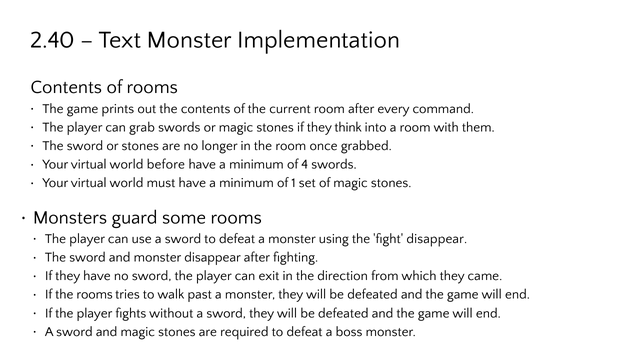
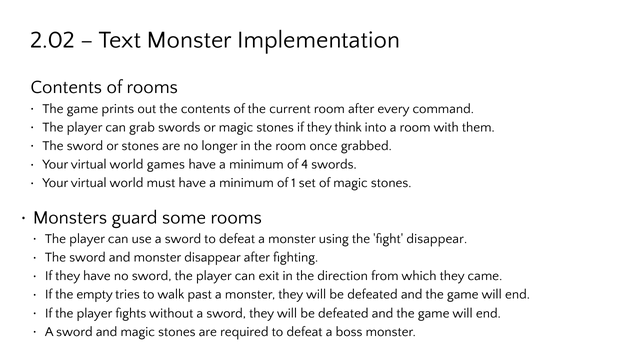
2.40: 2.40 -> 2.02 (53, 40)
before: before -> games (166, 164)
the rooms: rooms -> empty (95, 294)
